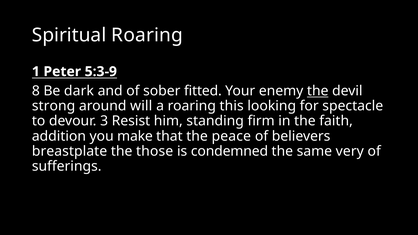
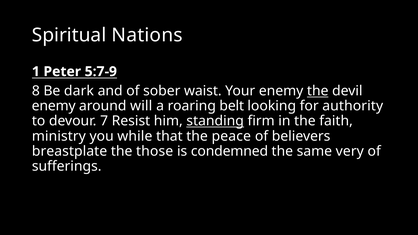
Spiritual Roaring: Roaring -> Nations (147, 35)
5:3-9: 5:3-9 -> 5:7-9 (101, 72)
fitted: fitted -> waist (203, 91)
strong: strong -> enemy (54, 106)
this: this -> belt (232, 106)
spectacle: spectacle -> authority (353, 106)
3: 3 -> 7 (104, 121)
standing underline: none -> present (215, 121)
addition: addition -> ministry (59, 136)
make: make -> while (135, 136)
